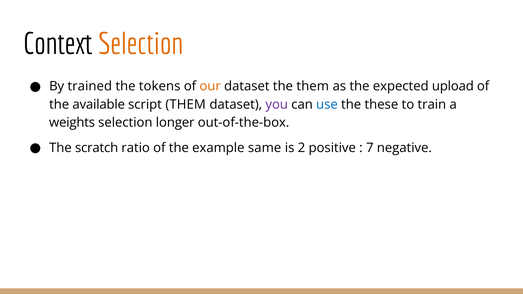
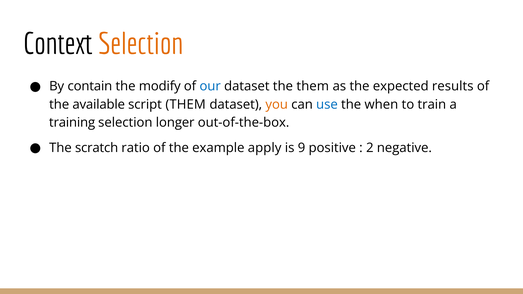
trained: trained -> contain (90, 86)
tokens: tokens -> modify (160, 86)
our colour: orange -> blue (210, 86)
upload: upload -> results (453, 86)
you colour: purple -> orange (277, 104)
these: these -> when (381, 104)
weights: weights -> training (72, 122)
same: same -> apply (265, 148)
2: 2 -> 9 (302, 148)
7: 7 -> 2 (370, 148)
